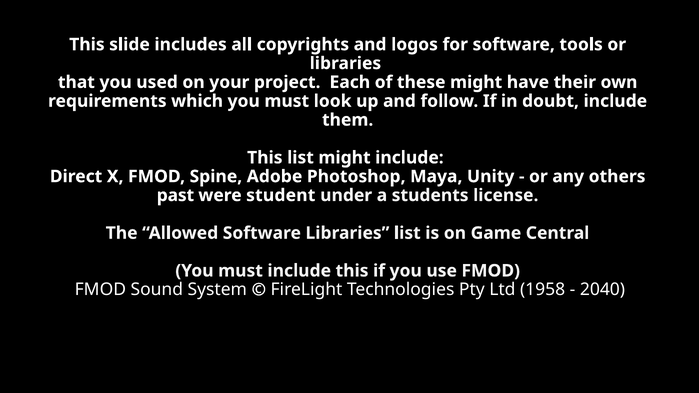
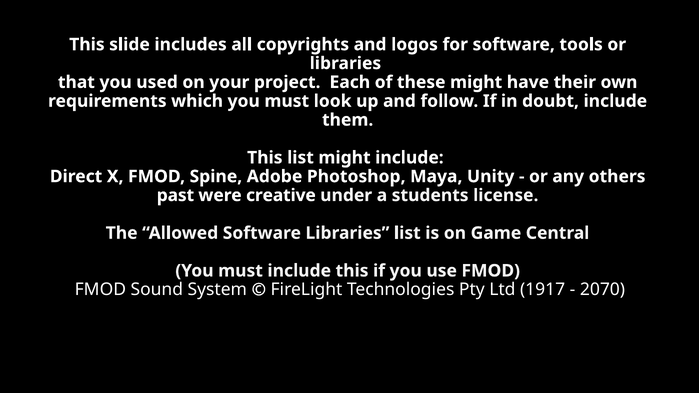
student: student -> creative (281, 195)
1958: 1958 -> 1917 (543, 290)
2040: 2040 -> 2070 (603, 290)
